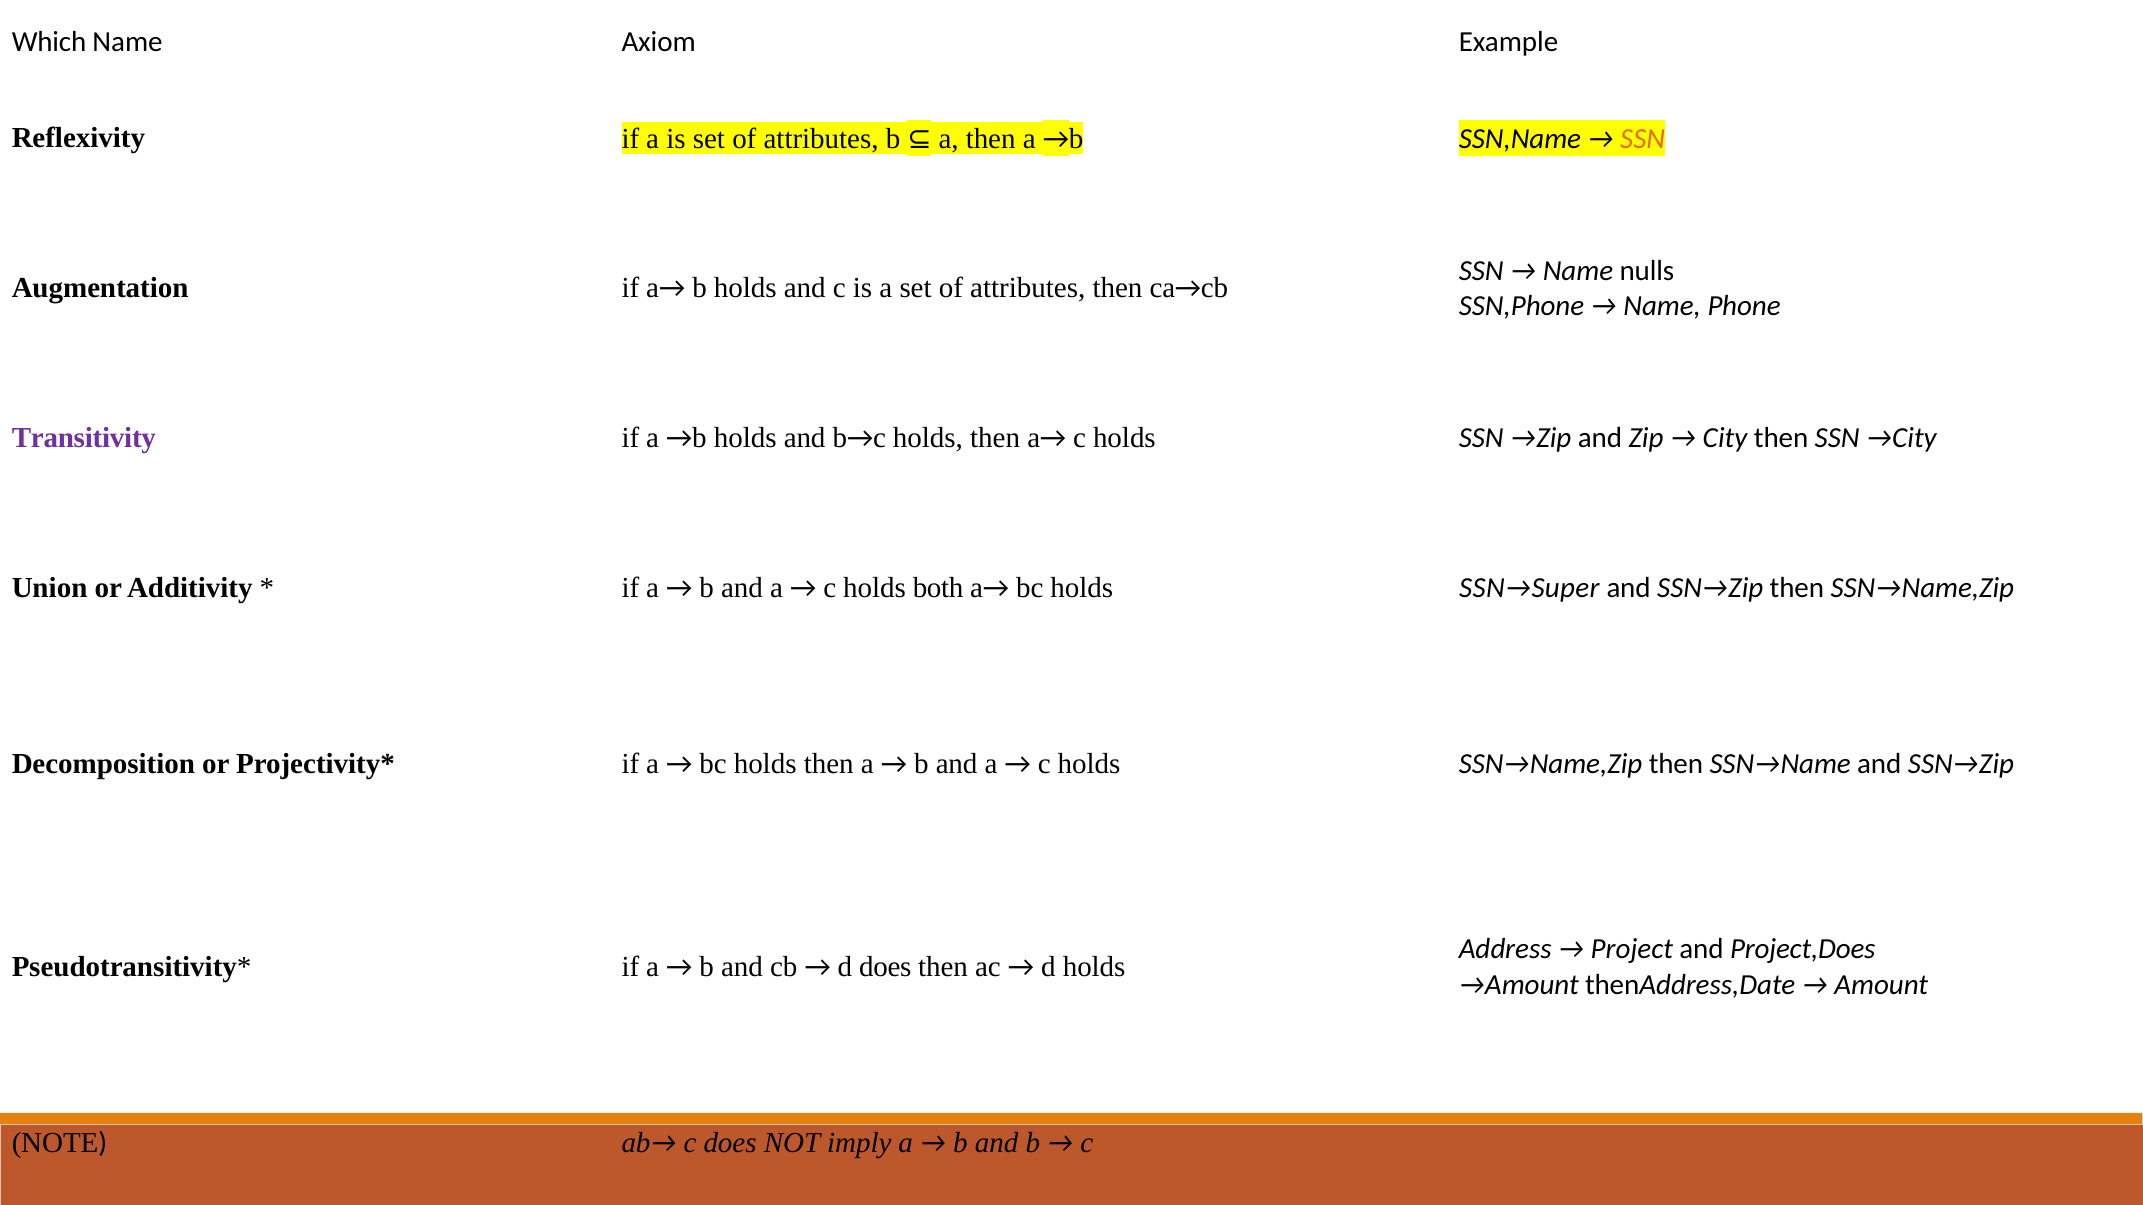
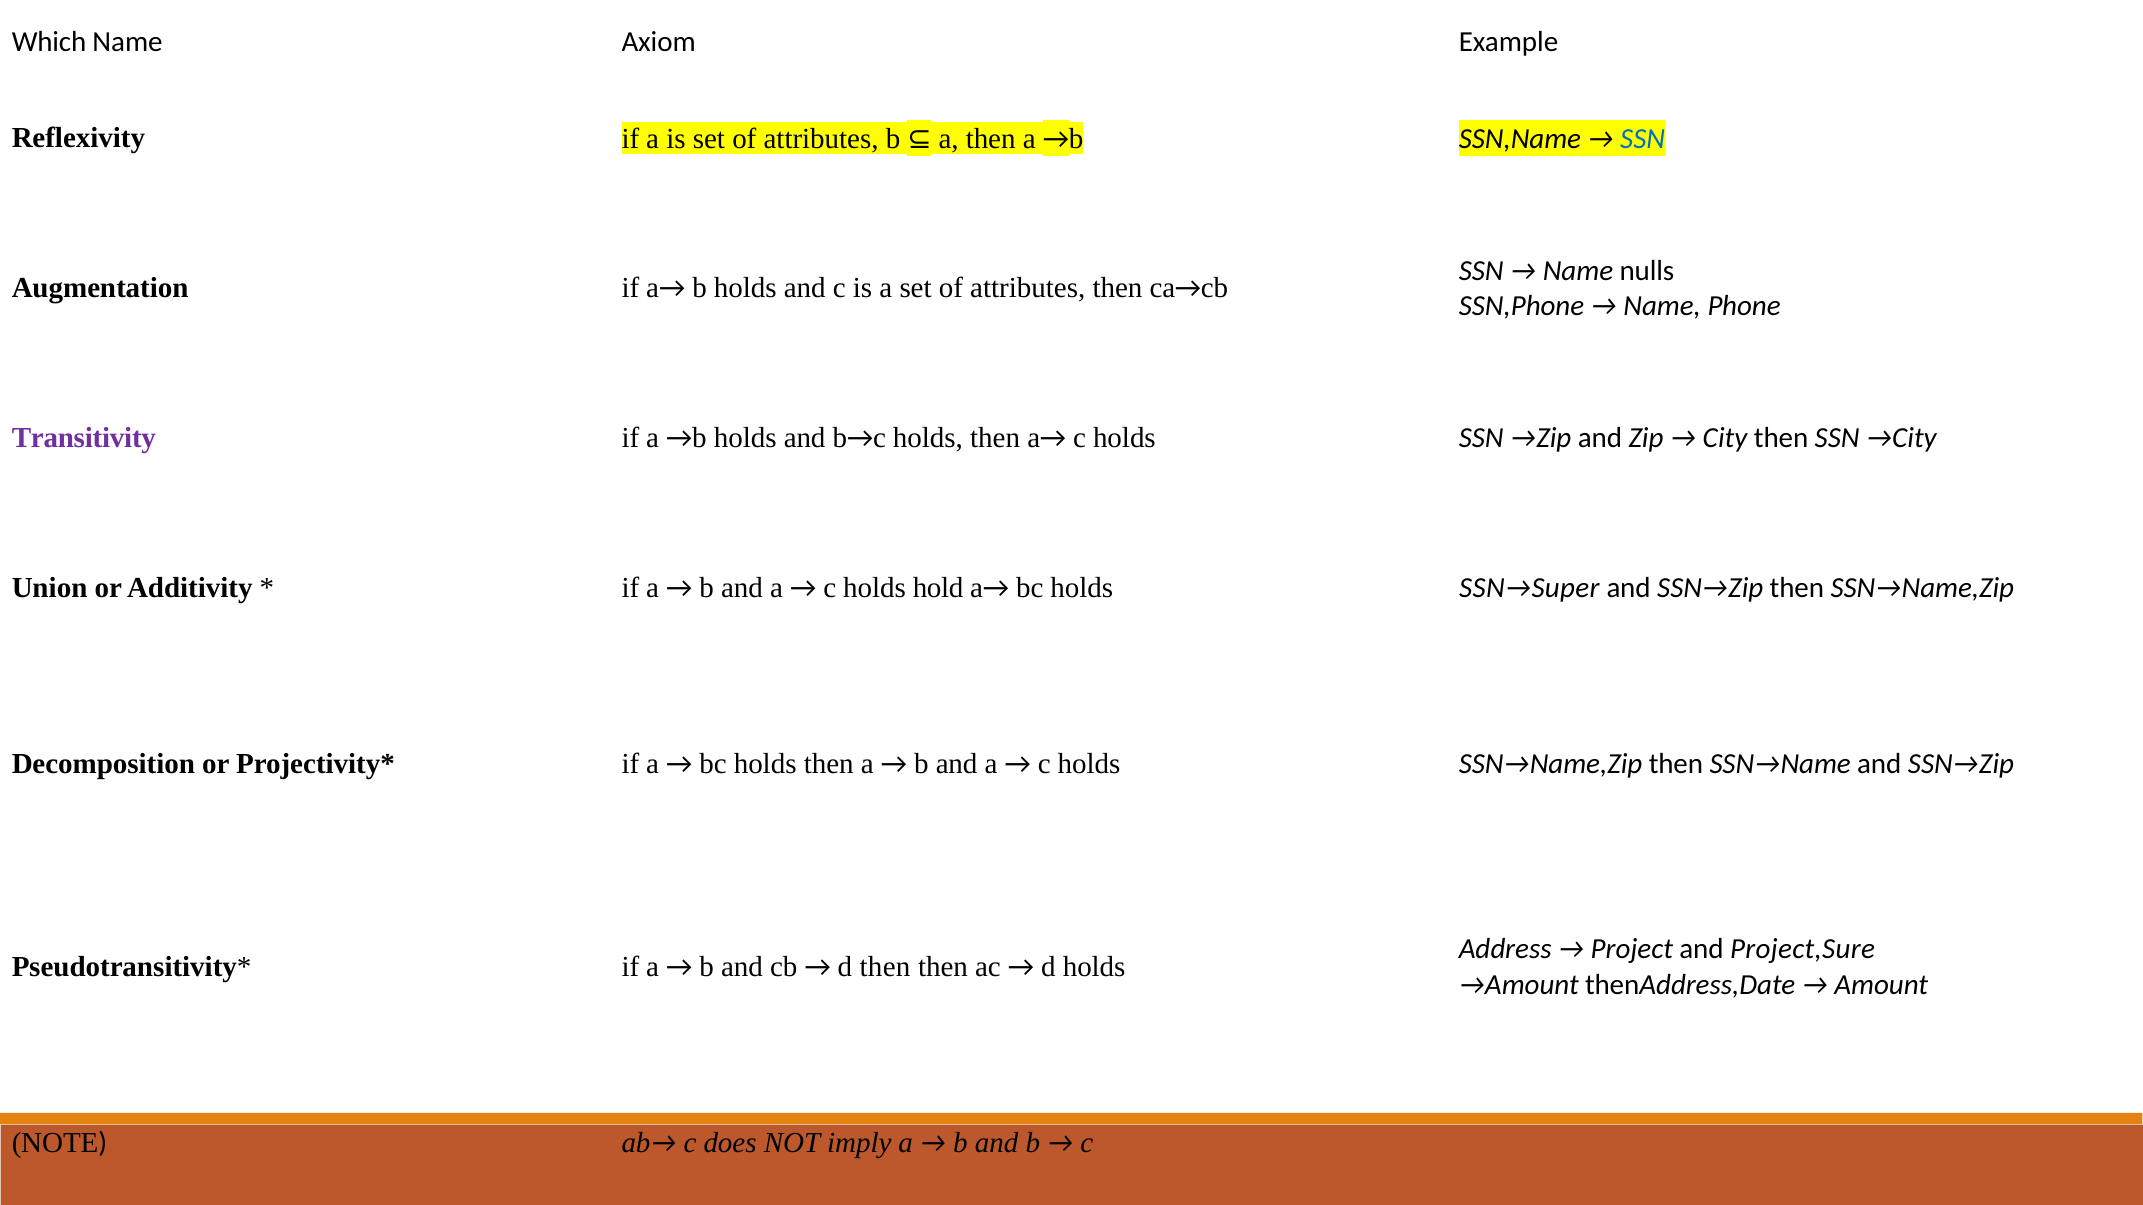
SSN colour: orange -> blue (1643, 138)
both: both -> hold (938, 588)
Project,Does: Project,Does -> Project,Sure (1803, 950)
d does: does -> then (885, 967)
